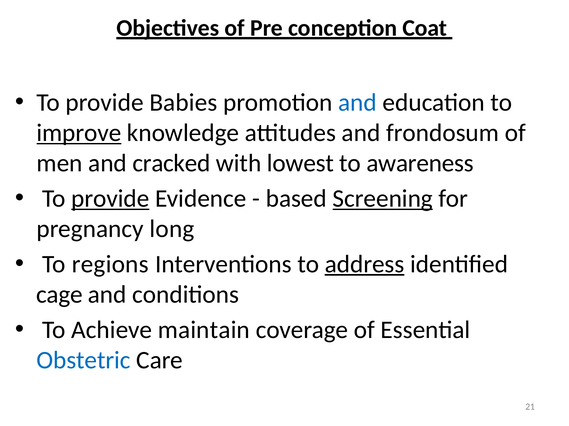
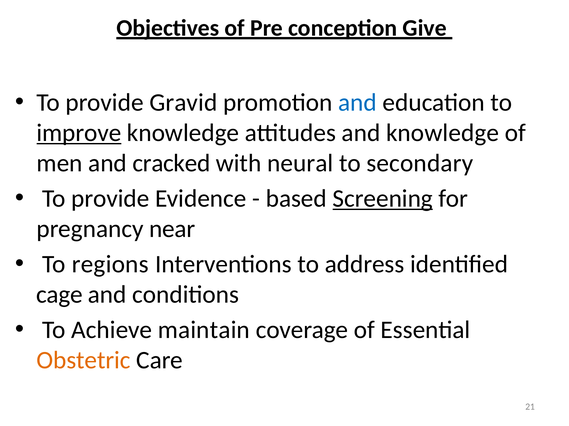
Coat: Coat -> Give (425, 28)
Babies: Babies -> Gravid (183, 103)
and frondosum: frondosum -> knowledge (442, 133)
lowest: lowest -> neural (300, 163)
awareness: awareness -> secondary (420, 163)
provide underline: present -> none (110, 199)
long: long -> near (172, 229)
address underline: present -> none (365, 265)
Obstetric colour: blue -> orange (84, 361)
